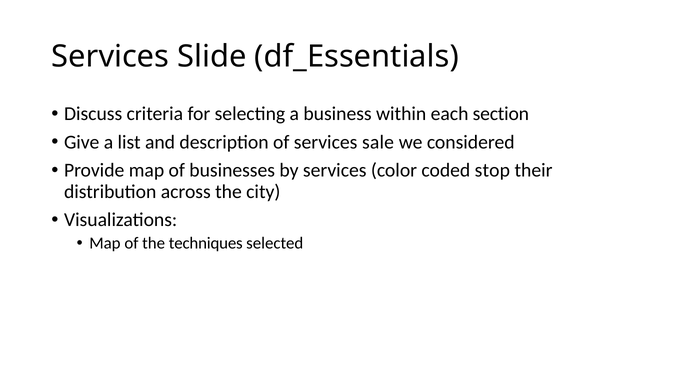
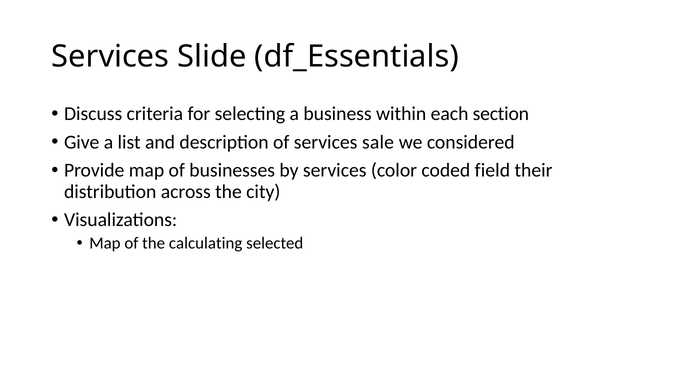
stop: stop -> field (492, 170)
techniques: techniques -> calculating (206, 243)
